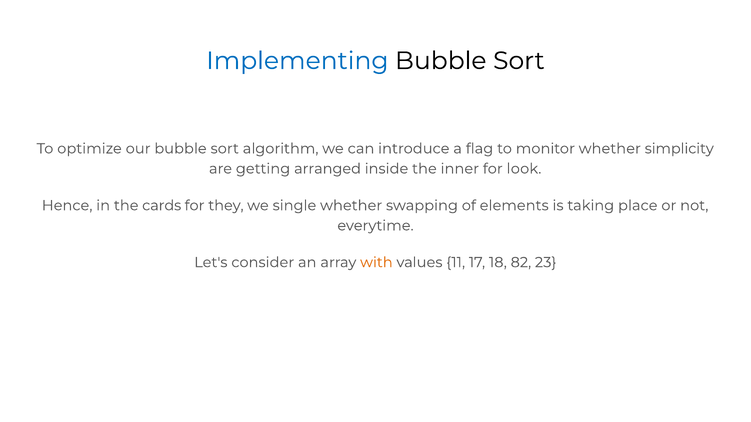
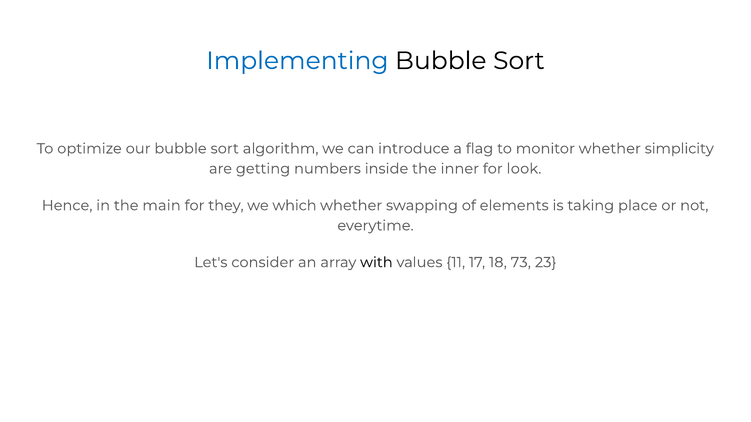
arranged: arranged -> numbers (327, 169)
cards: cards -> main (162, 206)
single: single -> which (295, 206)
with colour: orange -> black (376, 263)
82: 82 -> 73 (521, 263)
